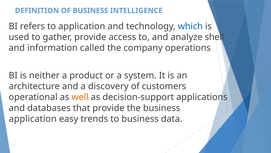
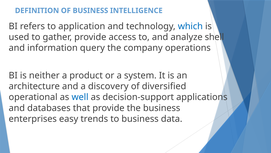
called: called -> query (92, 48)
customers: customers -> diversified (164, 86)
well colour: orange -> blue (80, 97)
application: application -> enterprises (33, 119)
